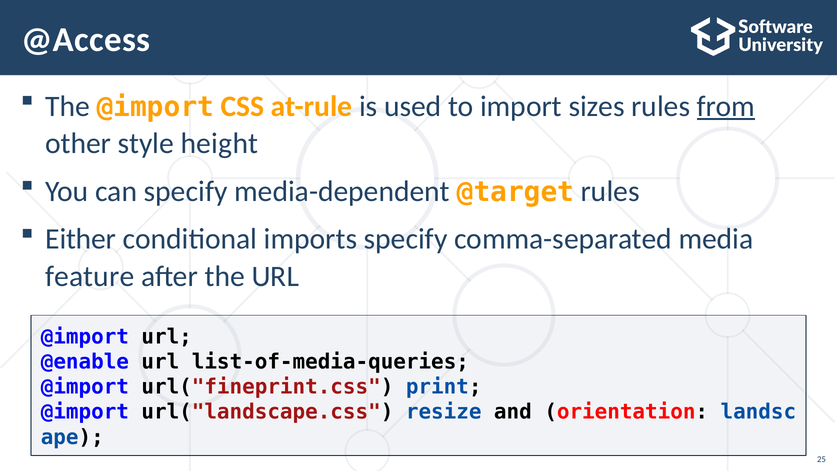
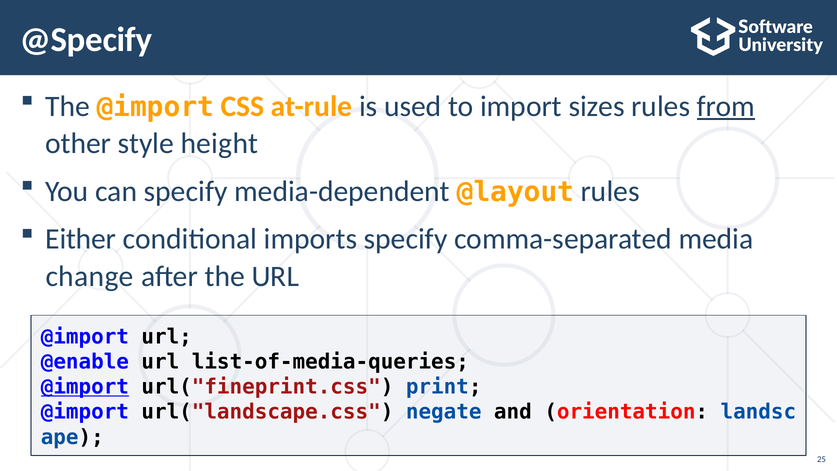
@Access: @Access -> @Specify (86, 40)
@target: @target -> @layout (515, 192)
feature: feature -> change (90, 276)
@import underline: none -> present (85, 387)
resize: resize -> negate (444, 412)
